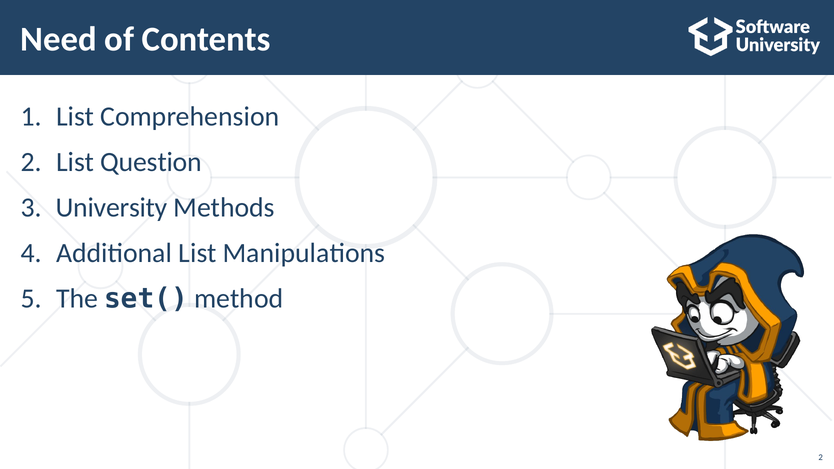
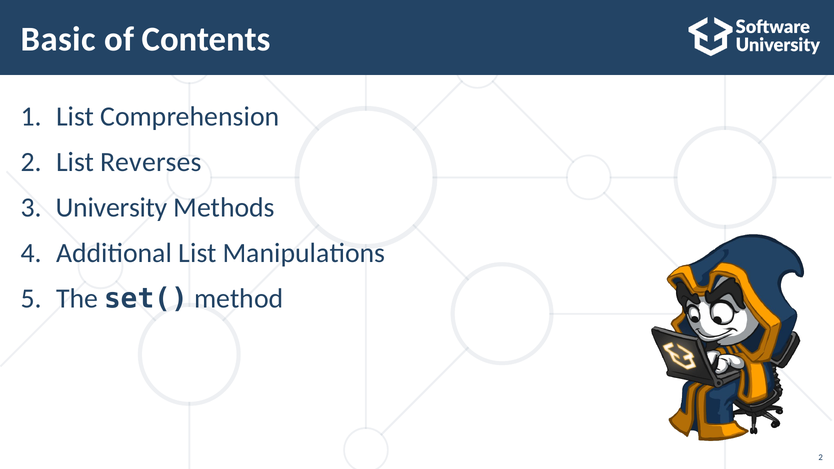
Need: Need -> Basic (58, 39)
Question: Question -> Reverses (151, 162)
